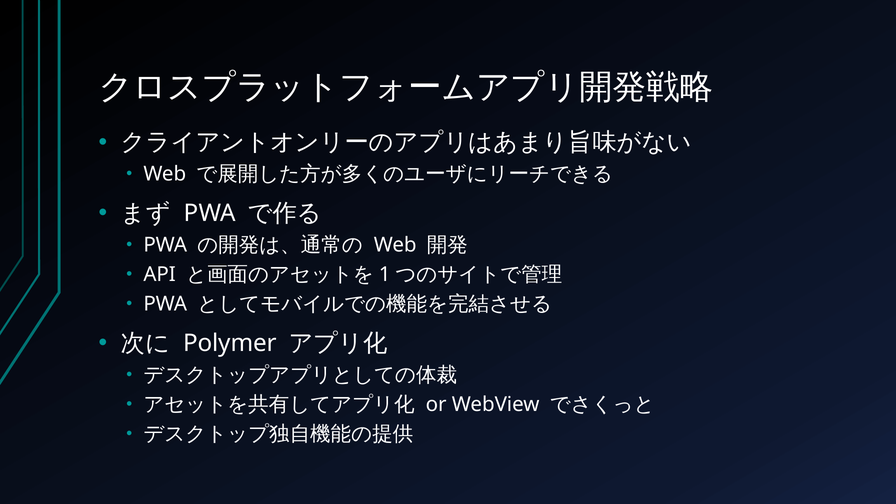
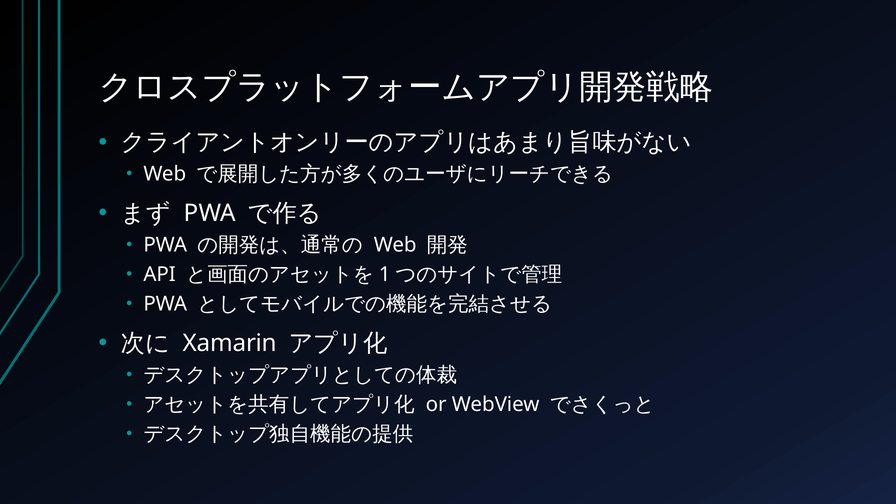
Polymer: Polymer -> Xamarin (230, 343)
